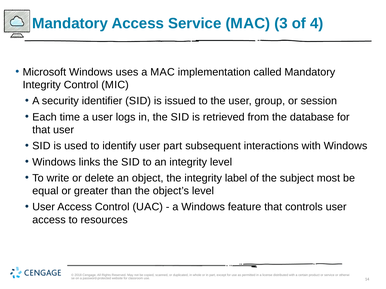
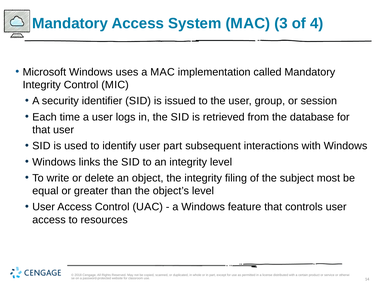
Access Service: Service -> System (195, 24)
label: label -> filing (236, 178)
